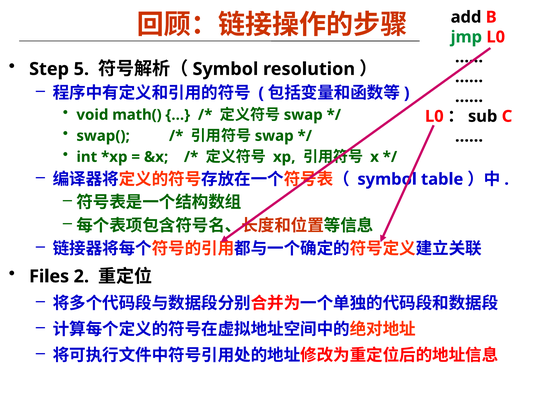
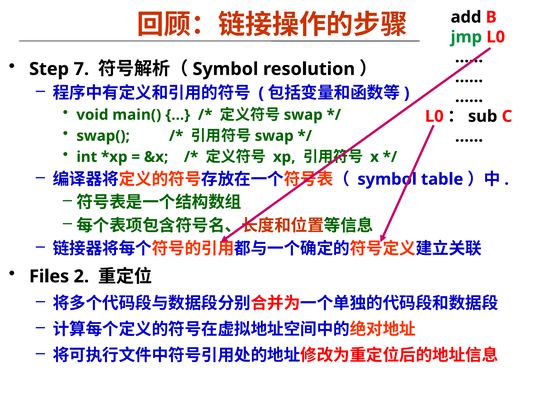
5: 5 -> 7 (81, 69)
math(: math( -> main( (137, 115)
